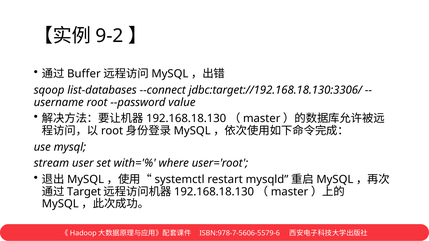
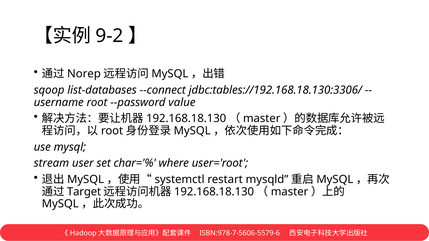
Buffer: Buffer -> Norep (84, 74)
jdbc:target://192.168.18.130:3306/: jdbc:target://192.168.18.130:3306/ -> jdbc:tables://192.168.18.130:3306/ (275, 90)
with='%: with='% -> char='% (135, 163)
